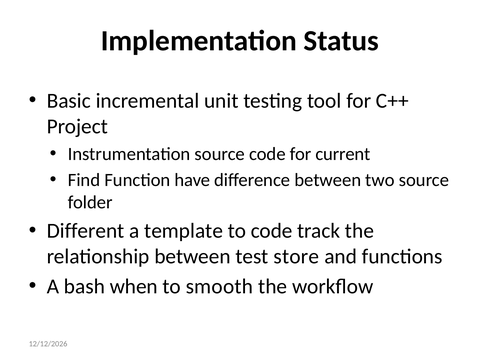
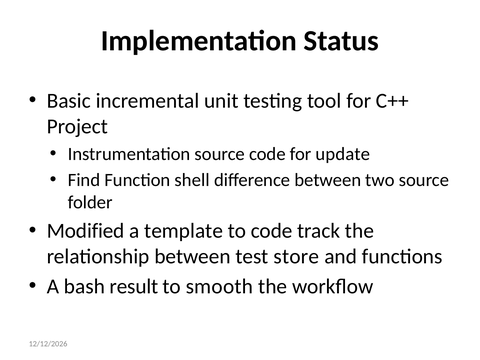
current: current -> update (343, 154)
have: have -> shell (192, 180)
Different: Different -> Modified (86, 231)
when: when -> result (134, 286)
